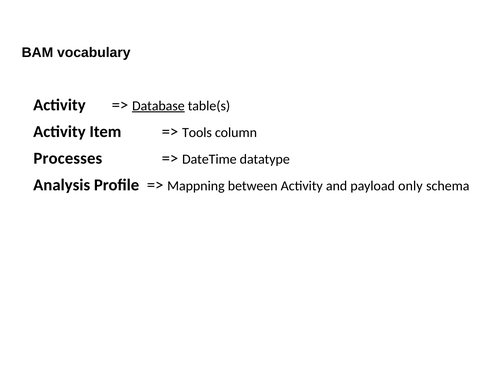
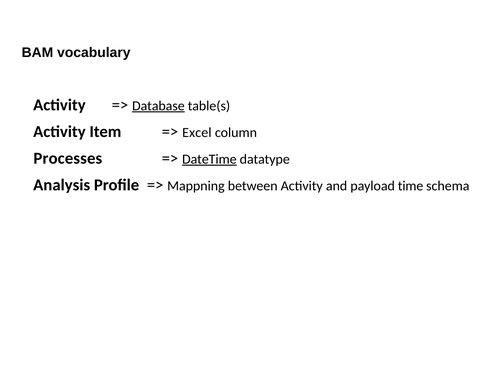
Tools: Tools -> Excel (197, 133)
DateTime underline: none -> present (209, 159)
only: only -> time (411, 186)
